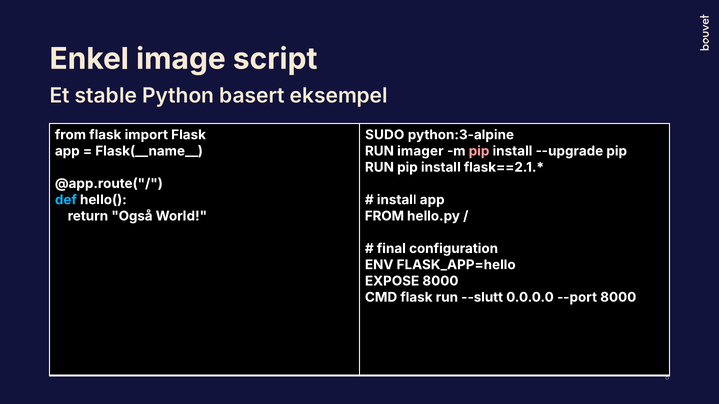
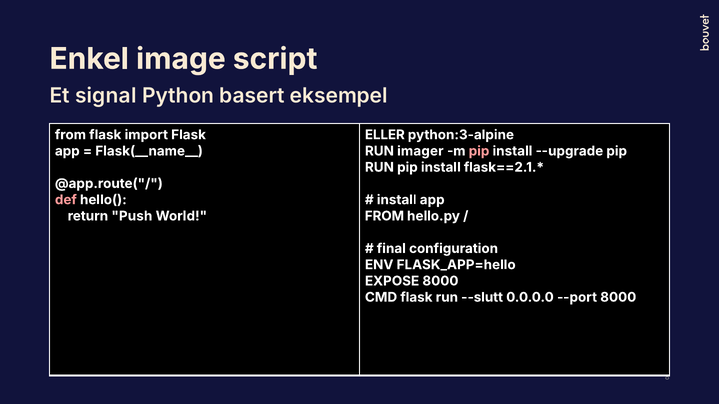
stable: stable -> signal (106, 96)
SUDO: SUDO -> ELLER (385, 135)
def colour: light blue -> pink (66, 200)
Også: Også -> Push (132, 216)
